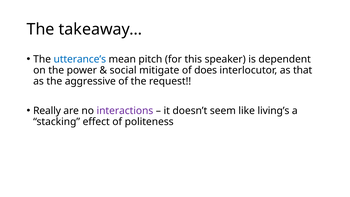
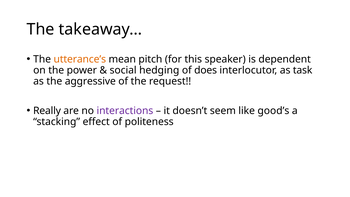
utterance’s colour: blue -> orange (80, 59)
mitigate: mitigate -> hedging (159, 70)
that: that -> task (303, 70)
living’s: living’s -> good’s (273, 111)
